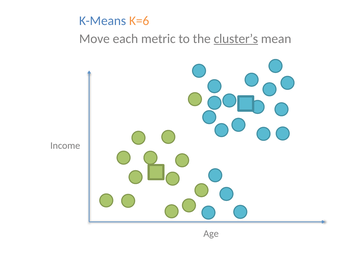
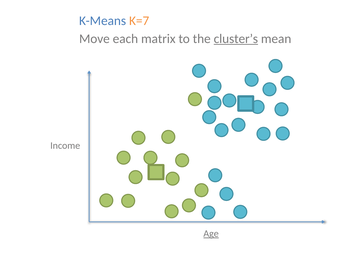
K=6: K=6 -> K=7 (139, 21)
metric: metric -> matrix (158, 39)
Age underline: none -> present (211, 234)
